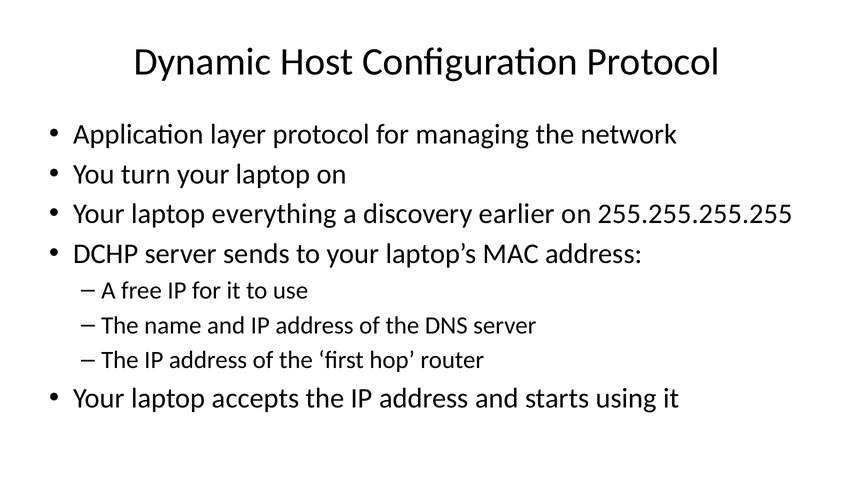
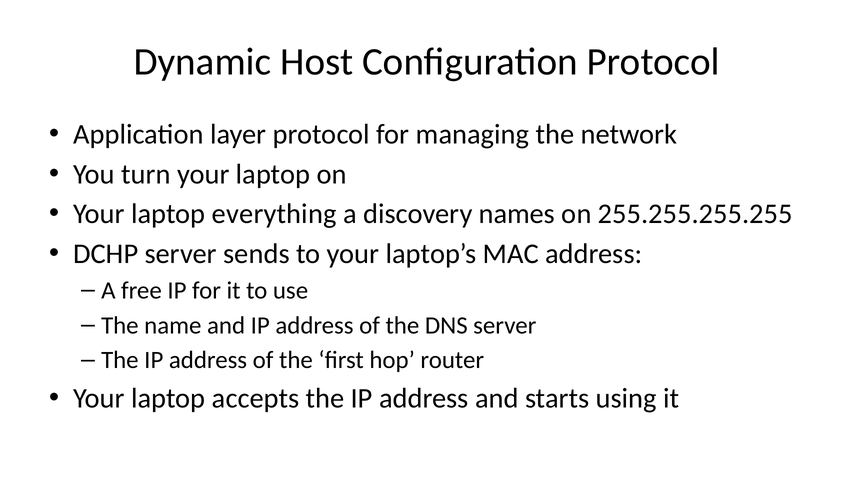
earlier: earlier -> names (517, 214)
